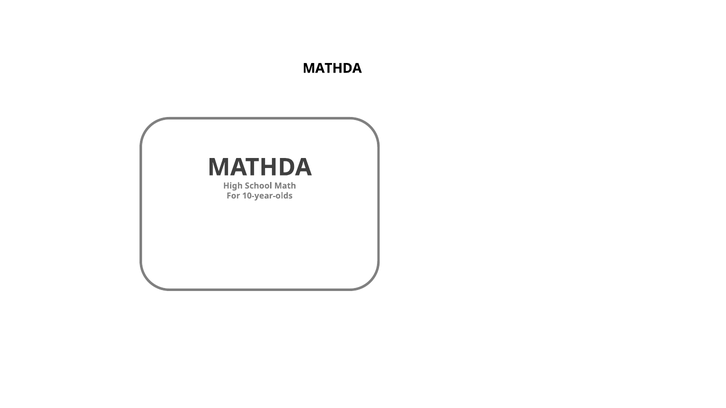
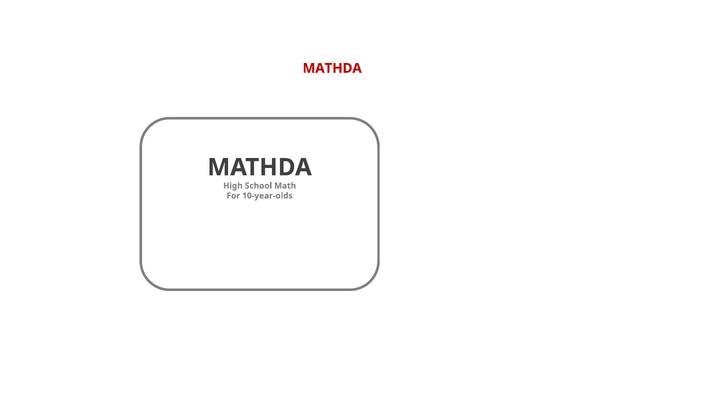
MATHDA colour: black -> red (332, 68)
